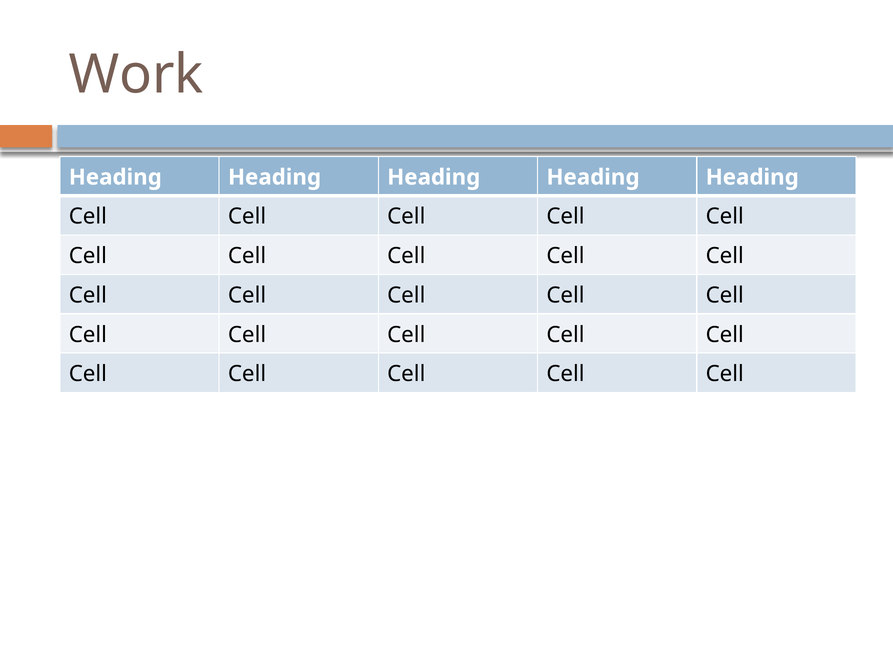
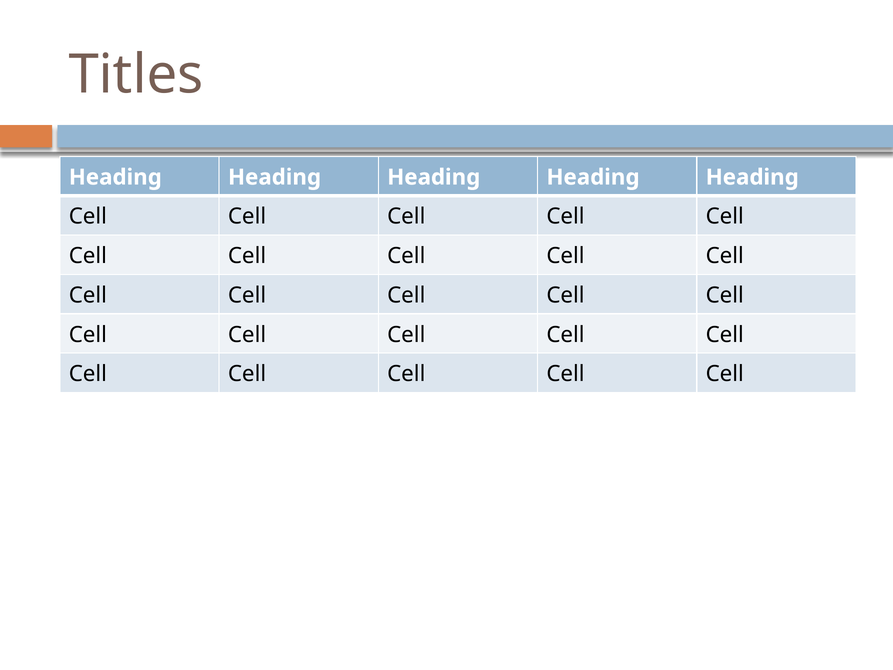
Work: Work -> Titles (136, 74)
